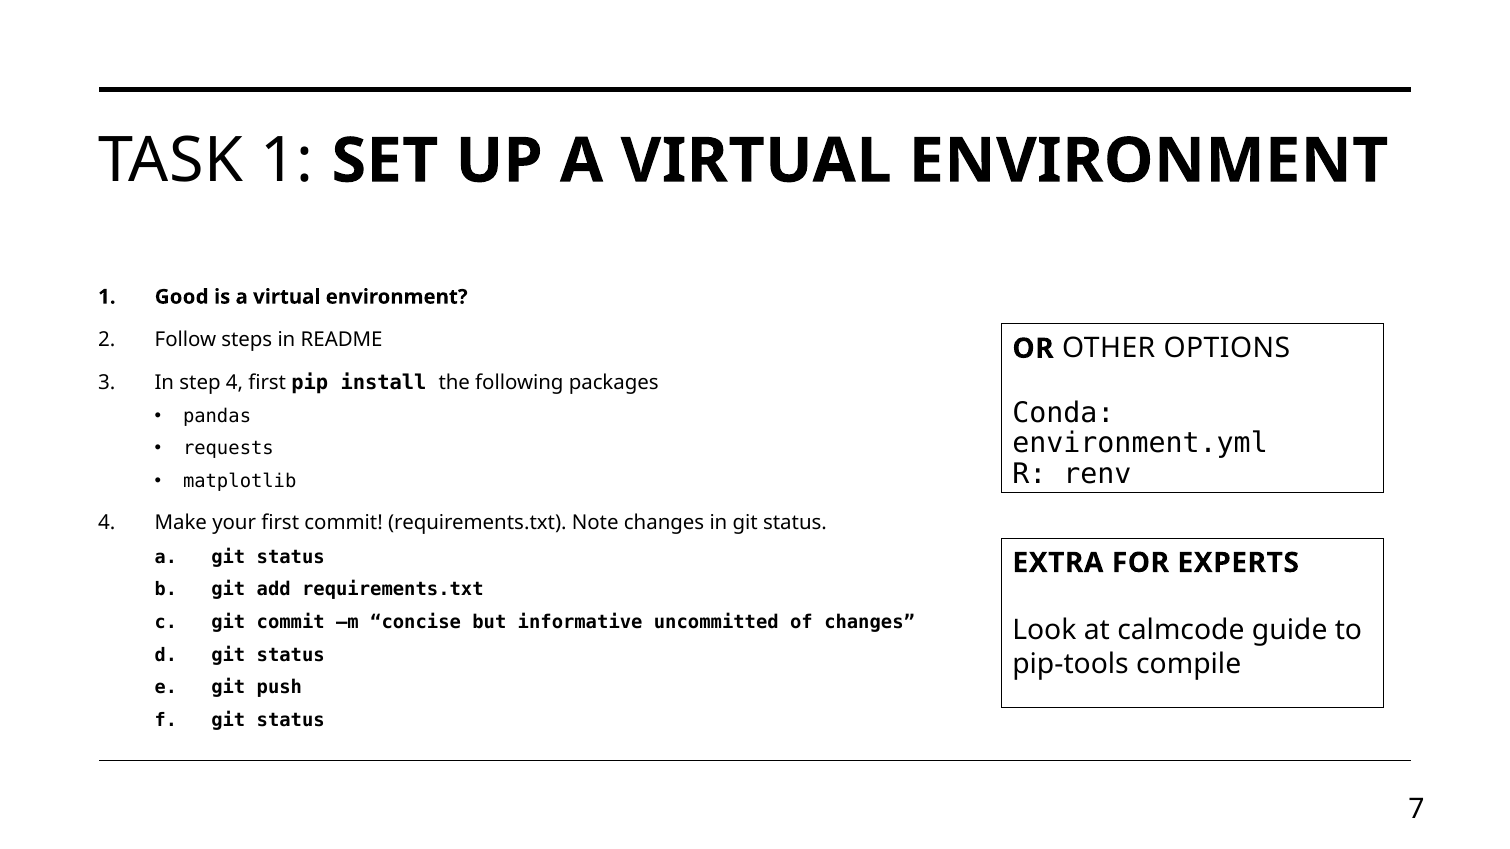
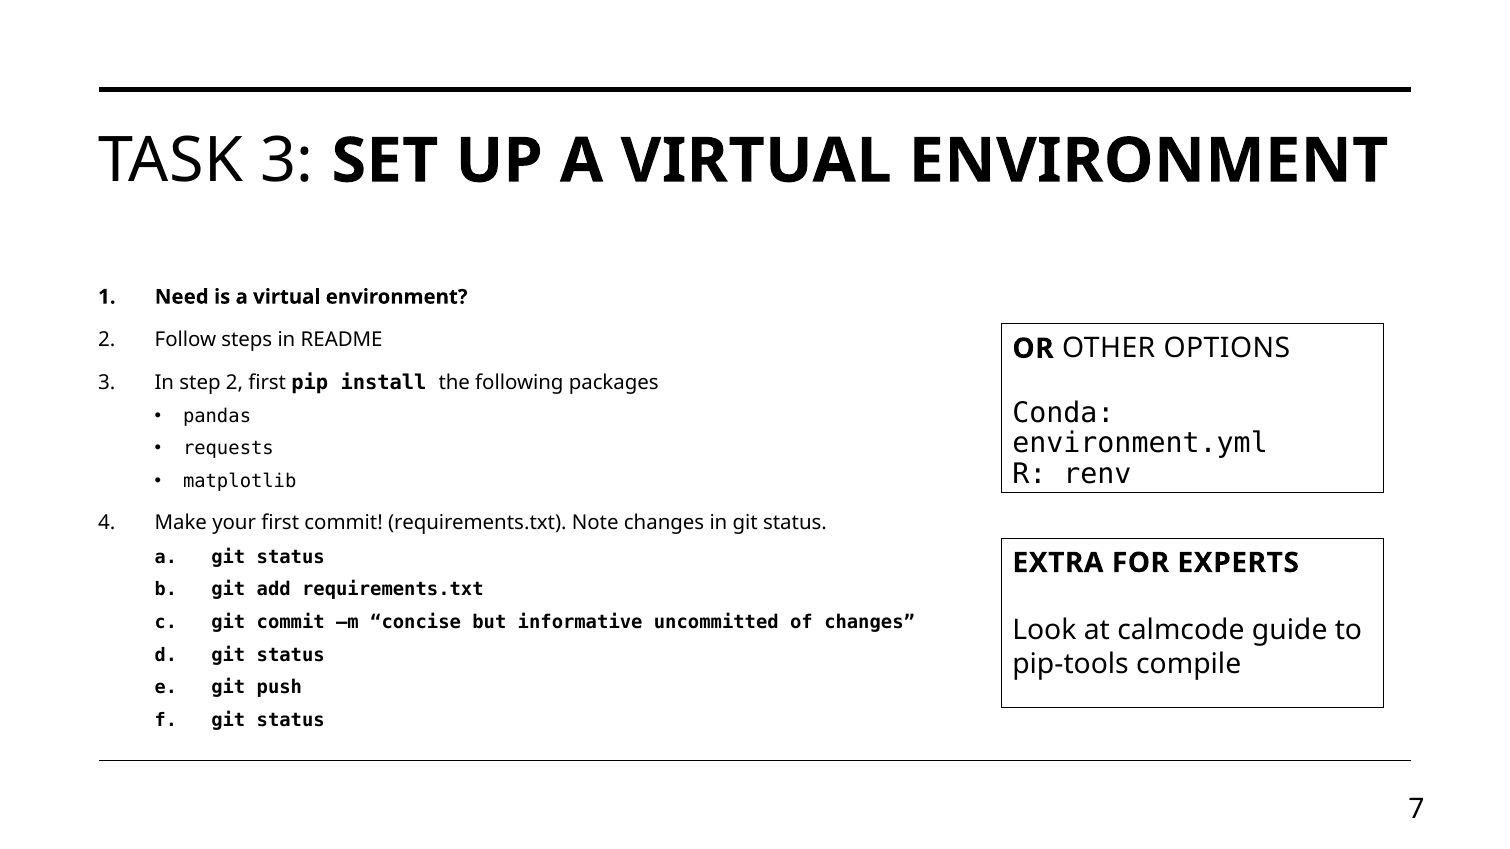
TASK 1: 1 -> 3 (287, 161)
Good: Good -> Need (182, 297)
step 4: 4 -> 2 (234, 383)
